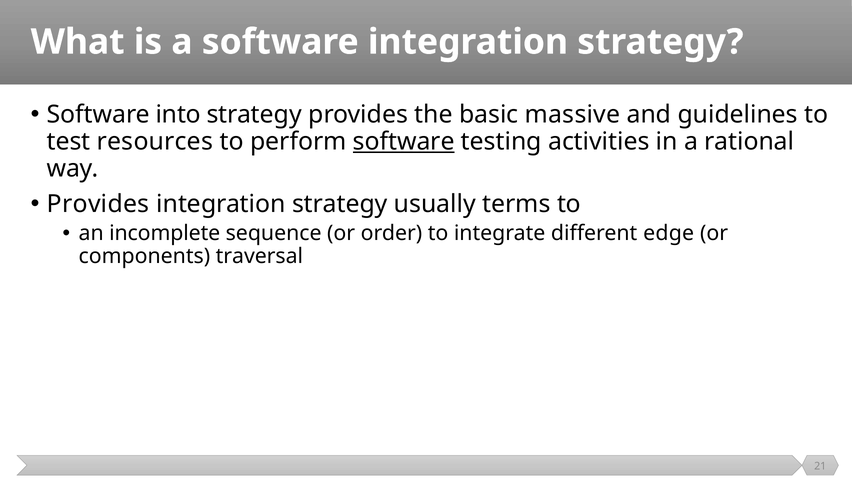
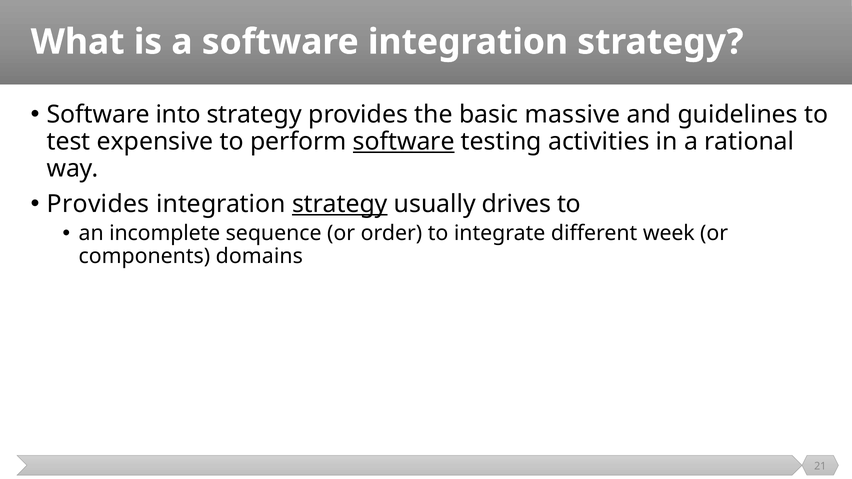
resources: resources -> expensive (155, 142)
strategy underline: none -> present (340, 204)
terms: terms -> drives (517, 204)
edge: edge -> week (669, 234)
traversal: traversal -> domains (259, 257)
